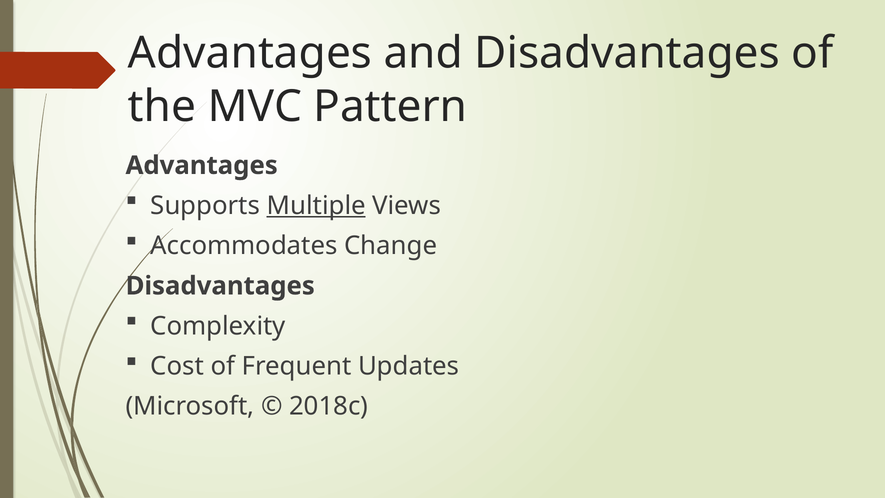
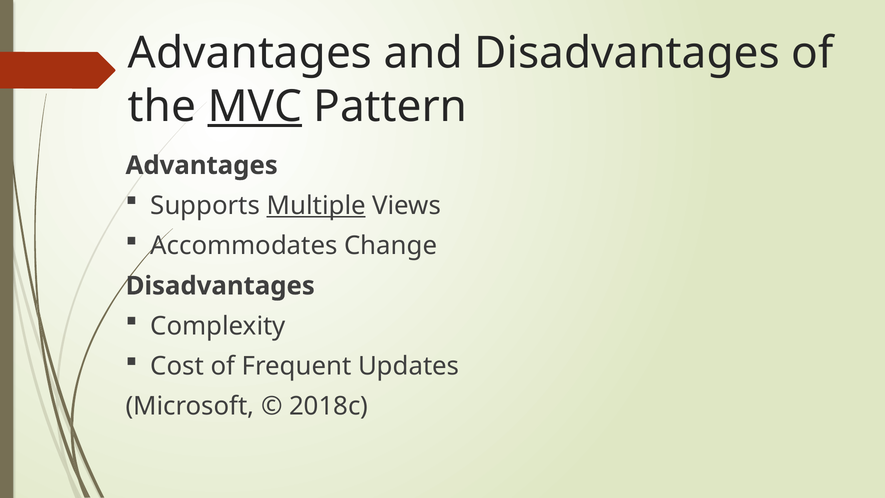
MVC underline: none -> present (255, 106)
